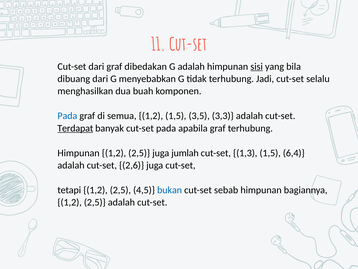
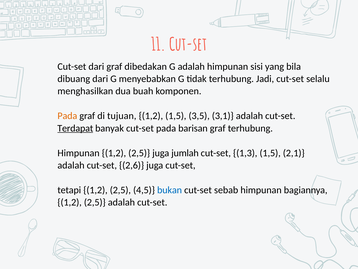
sisi underline: present -> none (257, 66)
Pada colour: blue -> orange (67, 116)
semua: semua -> tujuan (122, 116)
3,3: 3,3 -> 3,1 (223, 116)
apabila: apabila -> barisan (193, 128)
6,4: 6,4 -> 2,1 (294, 153)
